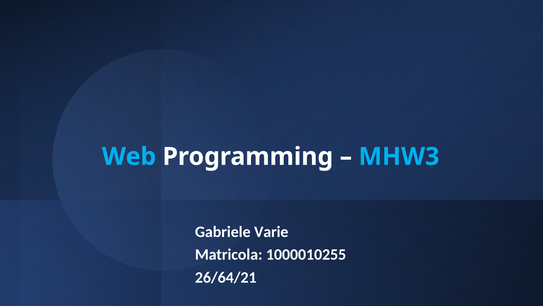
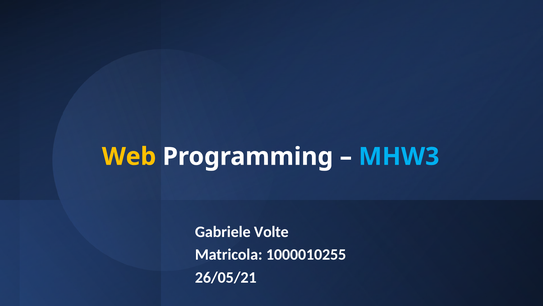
Web colour: light blue -> yellow (129, 156)
Varie: Varie -> Volte (271, 231)
26/64/21: 26/64/21 -> 26/05/21 (226, 277)
